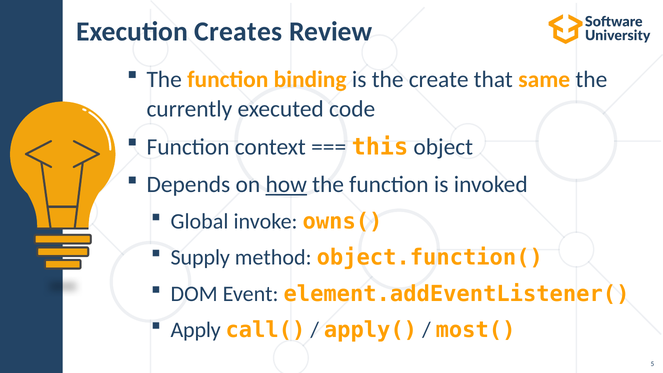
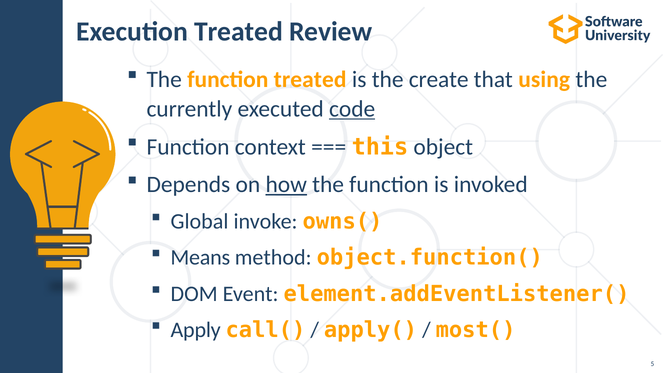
Execution Creates: Creates -> Treated (238, 31)
function binding: binding -> treated (310, 79)
same: same -> using (544, 79)
code underline: none -> present (352, 109)
Supply: Supply -> Means (200, 258)
